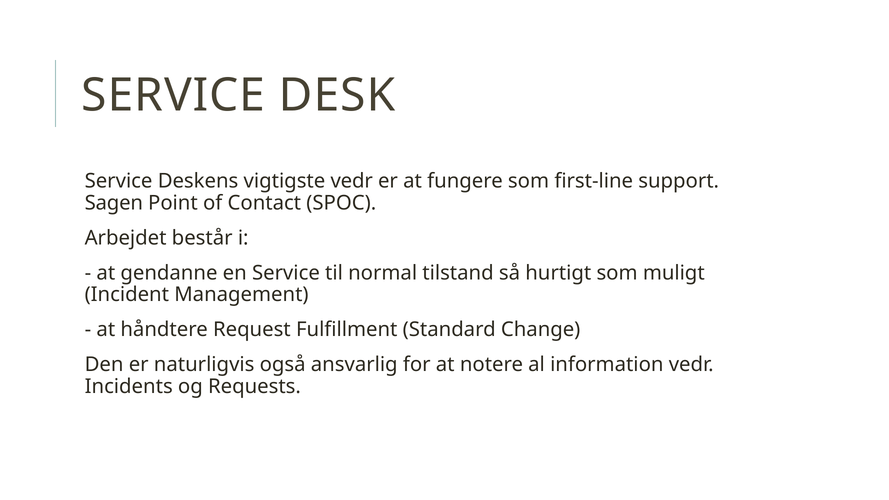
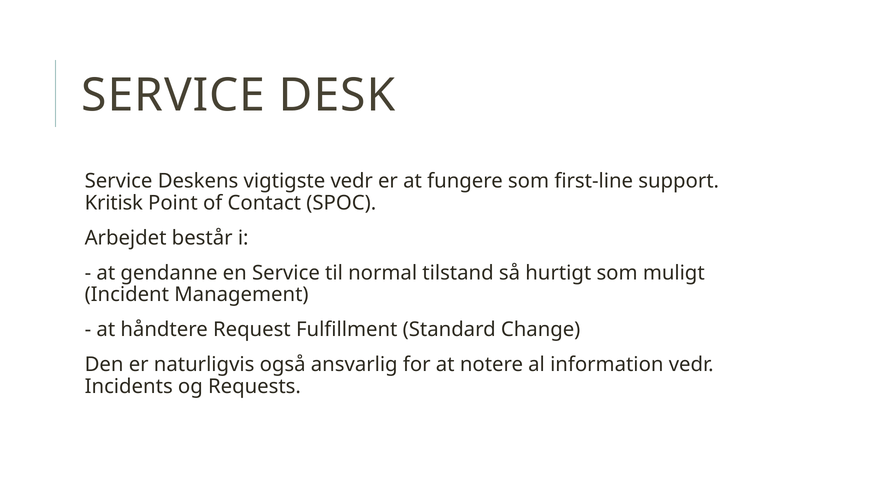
Sagen: Sagen -> Kritisk (114, 203)
